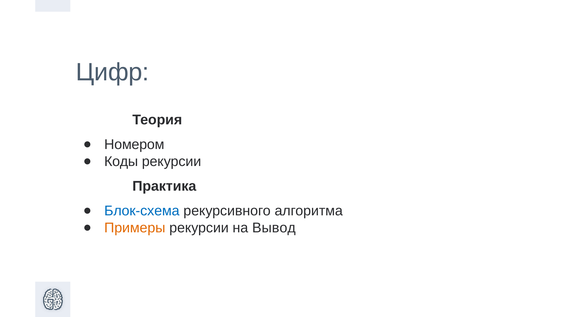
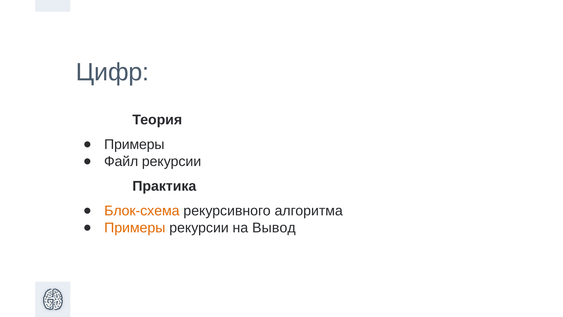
Номером: Номером -> Примеры (134, 144)
Коды: Коды -> Файл (121, 161)
Блок-схема colour: blue -> orange (142, 211)
